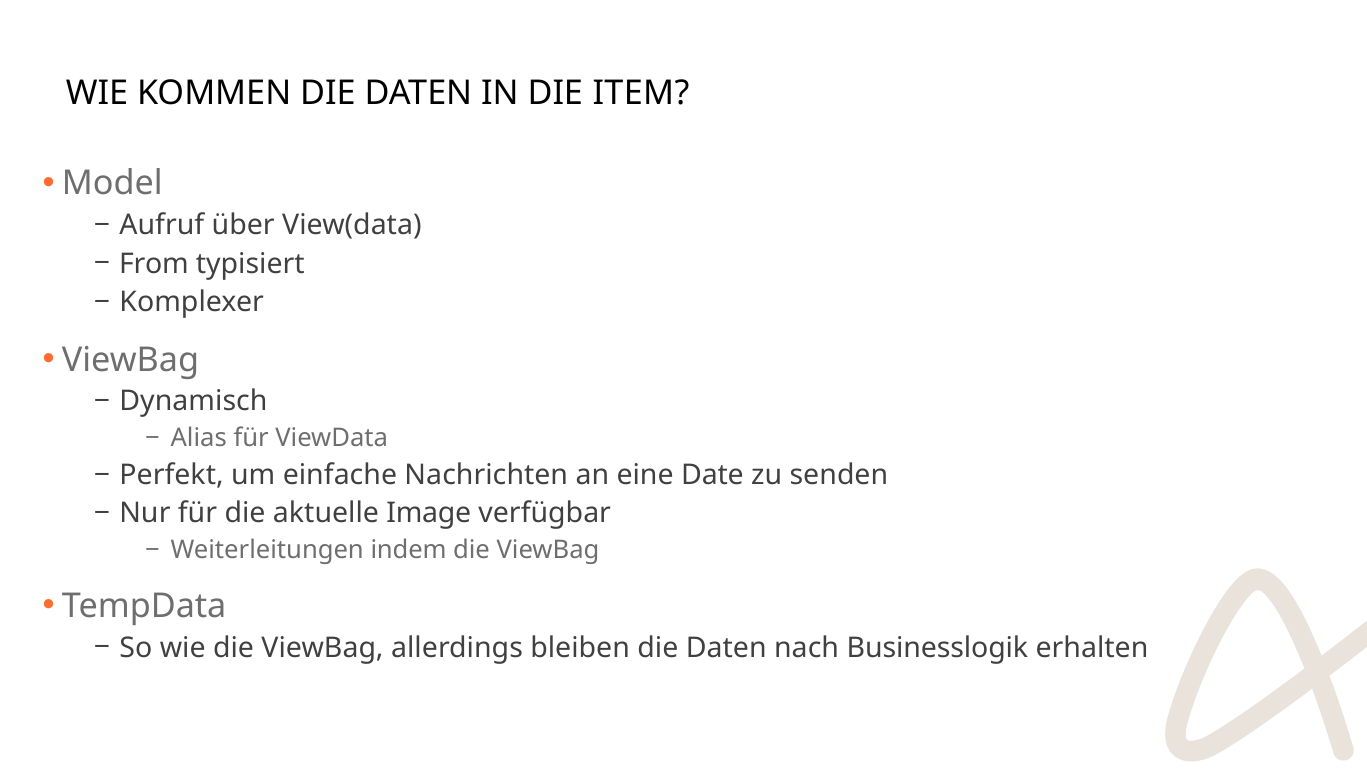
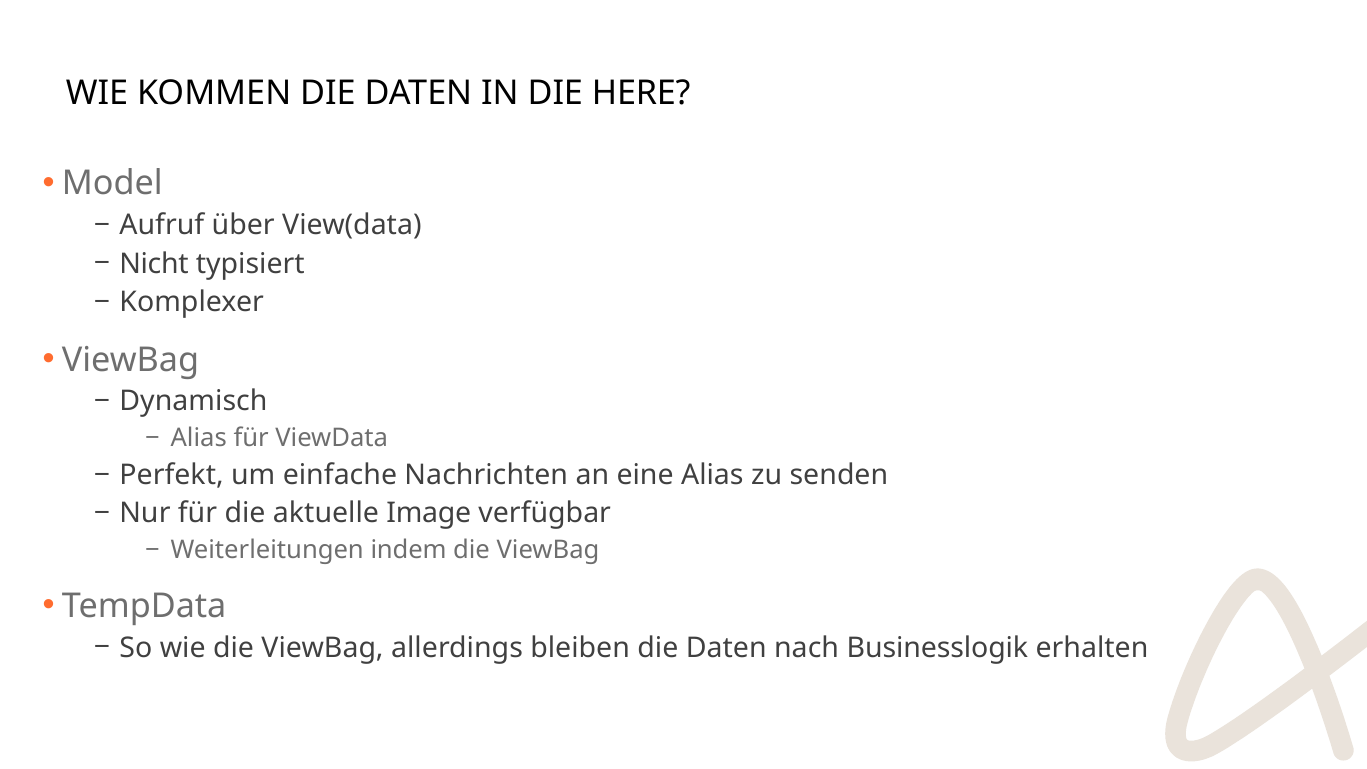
ITEM: ITEM -> HERE (641, 93)
From: From -> Nicht (154, 264)
eine Date: Date -> Alias (712, 475)
